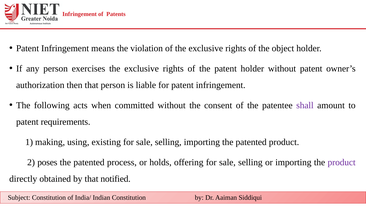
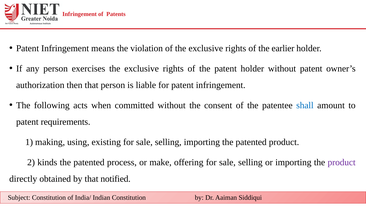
object: object -> earlier (283, 48)
shall colour: purple -> blue (305, 105)
poses: poses -> kinds (47, 162)
holds: holds -> make (160, 162)
